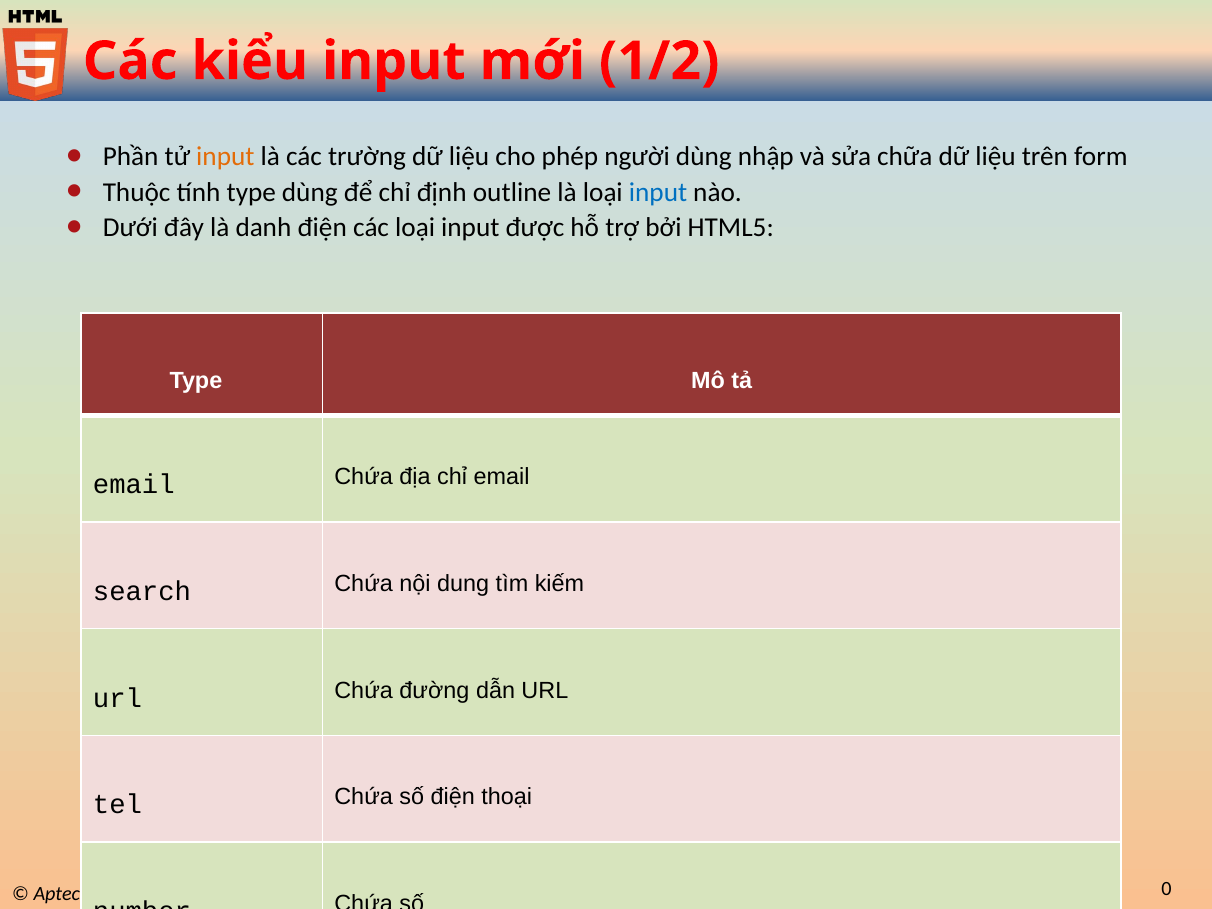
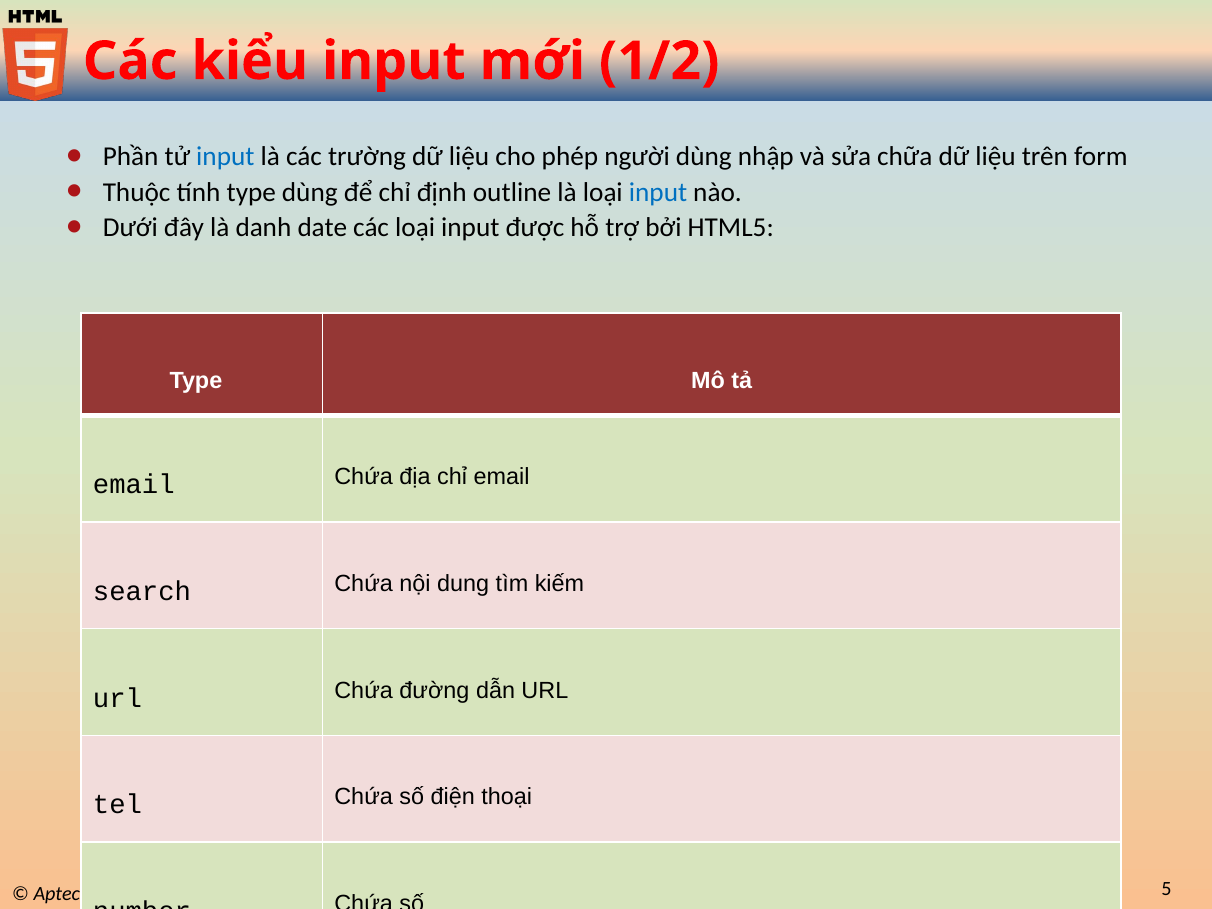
input colour: orange -> blue (225, 157)
danh điện: điện -> date (322, 228)
0: 0 -> 5 (1166, 889)
